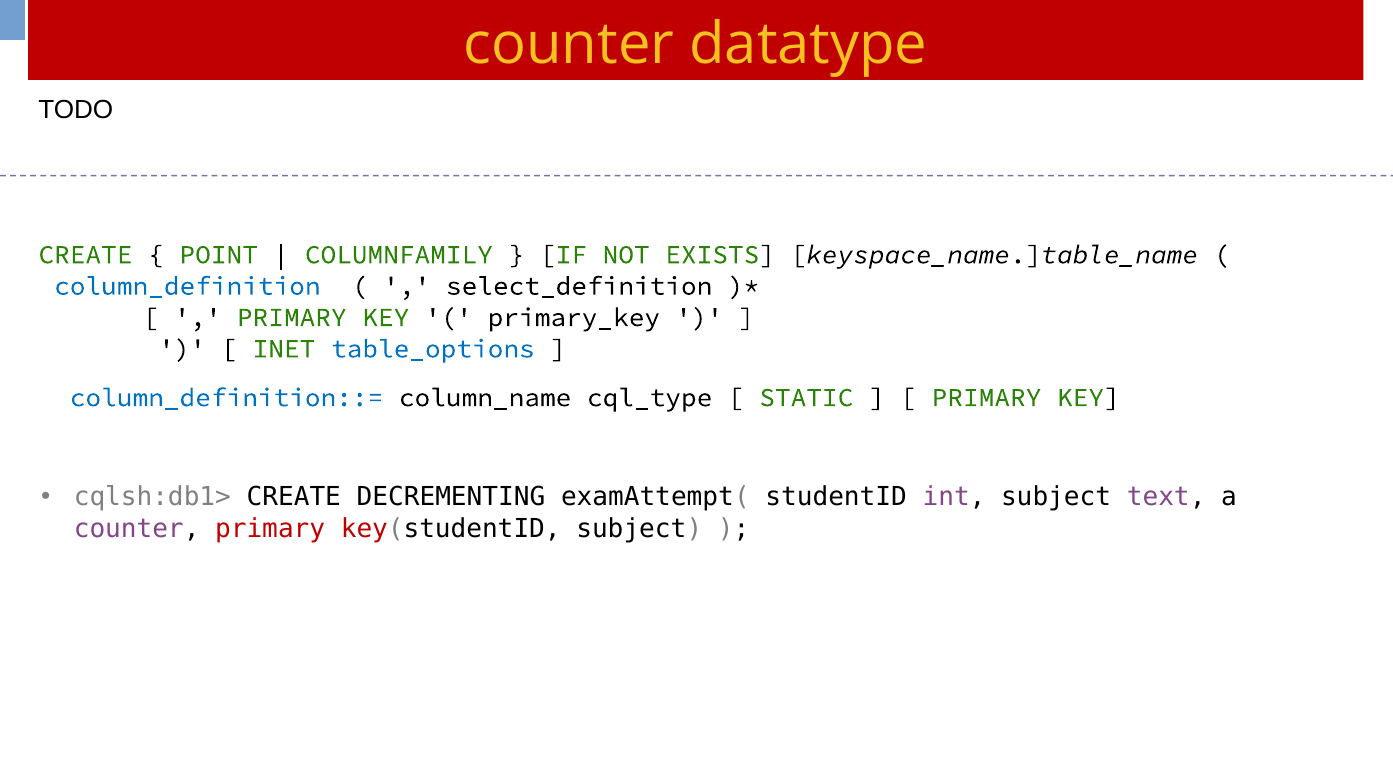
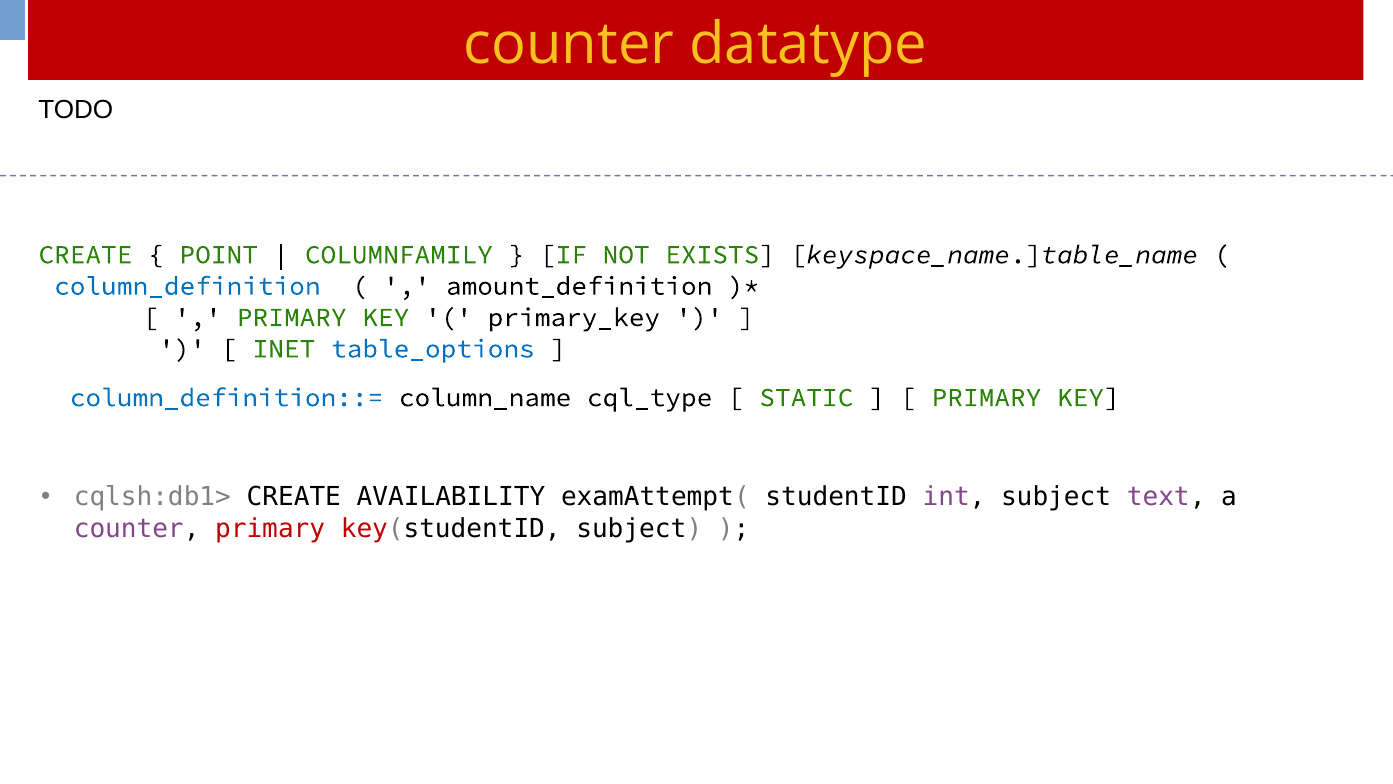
select_definition: select_definition -> amount_definition (579, 286)
DECREMENTING: DECREMENTING -> AVAILABILITY (451, 497)
